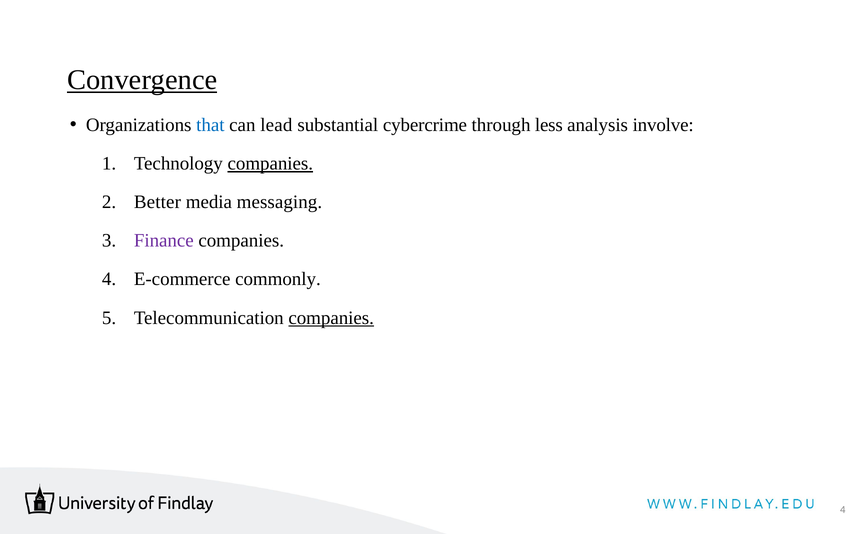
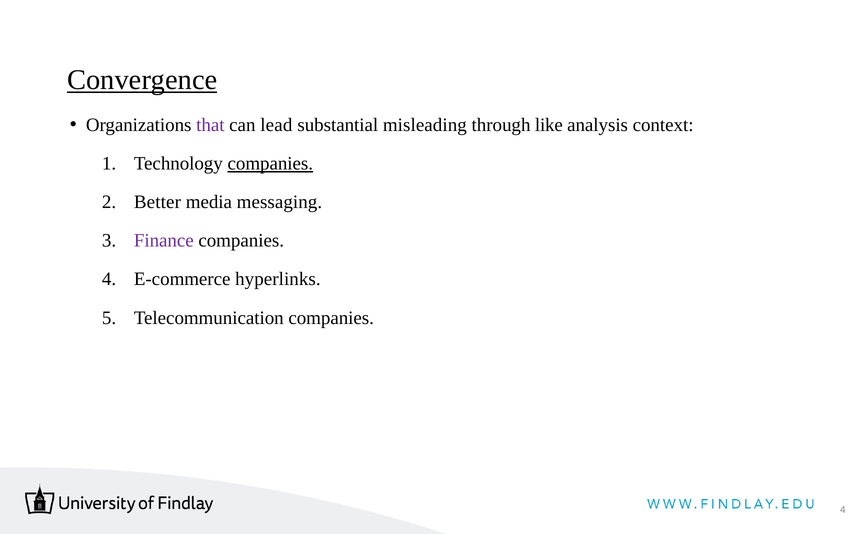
that colour: blue -> purple (210, 125)
cybercrime: cybercrime -> misleading (425, 125)
less: less -> like (549, 125)
involve: involve -> context (663, 125)
commonly: commonly -> hyperlinks (278, 279)
companies underline: present -> none (331, 318)
